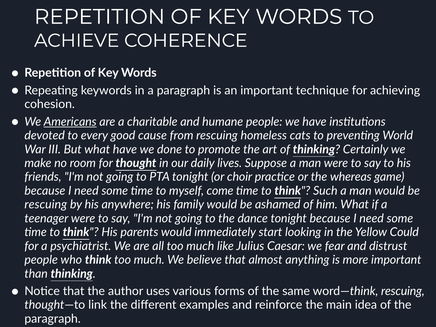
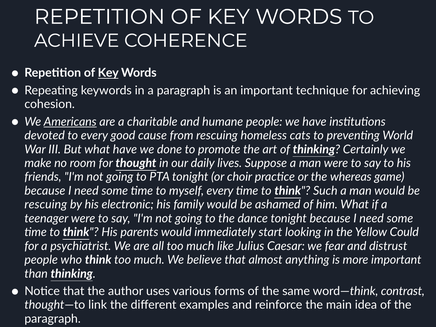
Key underline: none -> present (108, 73)
myself come: come -> every (220, 191)
anywhere: anywhere -> electronic (128, 205)
word—think rescuing: rescuing -> contrast (403, 291)
